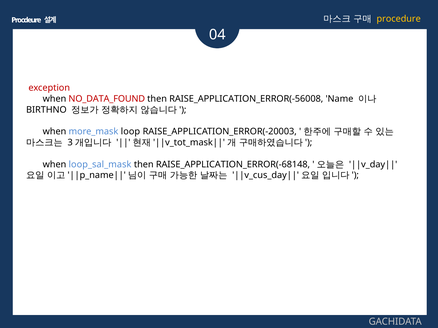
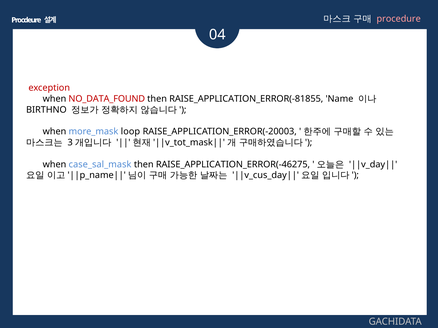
procedure colour: yellow -> pink (399, 19)
RAISE_APPLICATION_ERROR(-56008: RAISE_APPLICATION_ERROR(-56008 -> RAISE_APPLICATION_ERROR(-81855 (246, 99)
loop_sal_mask: loop_sal_mask -> case_sal_mask (100, 165)
RAISE_APPLICATION_ERROR(-68148: RAISE_APPLICATION_ERROR(-68148 -> RAISE_APPLICATION_ERROR(-46275 (233, 165)
